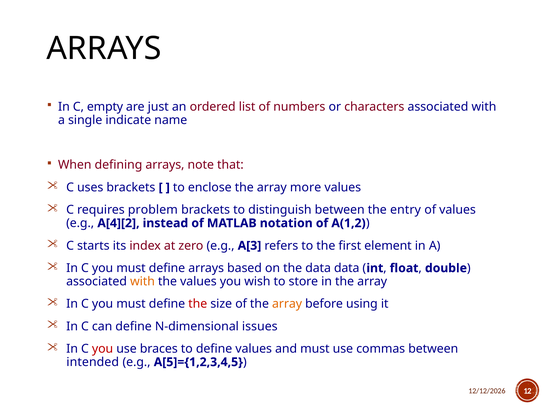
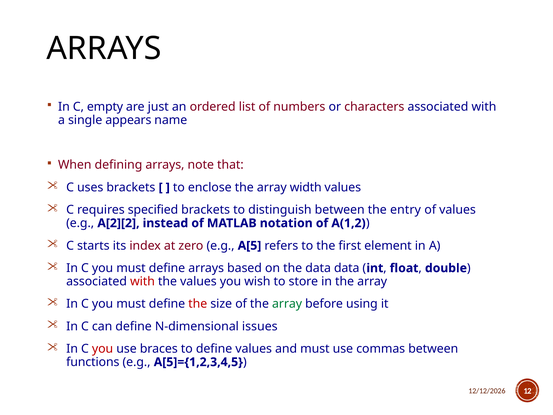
indicate: indicate -> appears (128, 120)
more: more -> width (306, 187)
problem: problem -> specified (153, 210)
A[4][2: A[4][2 -> A[2][2 (118, 223)
A[3: A[3 -> A[5 (250, 245)
with colour: orange -> red (143, 281)
array colour: orange -> green (287, 304)
intended: intended -> functions (93, 362)
